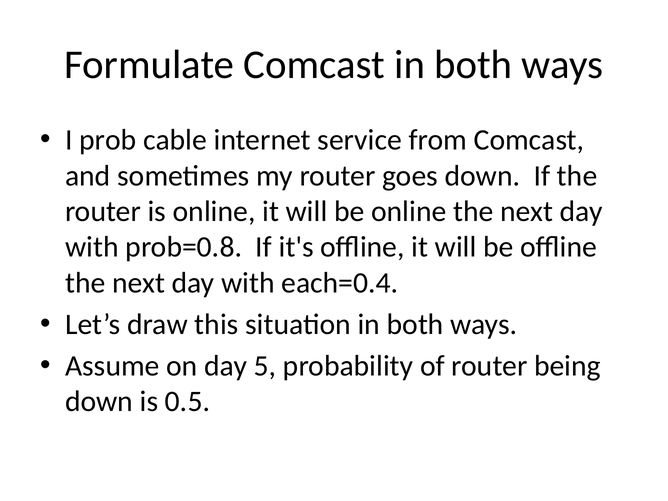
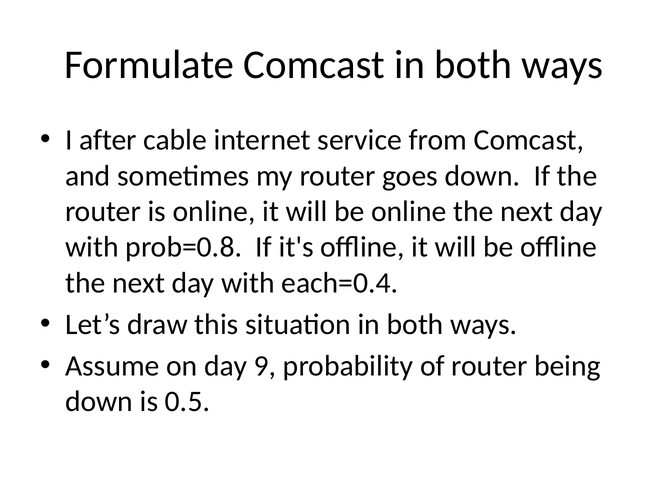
prob: prob -> after (108, 140)
5: 5 -> 9 (265, 366)
